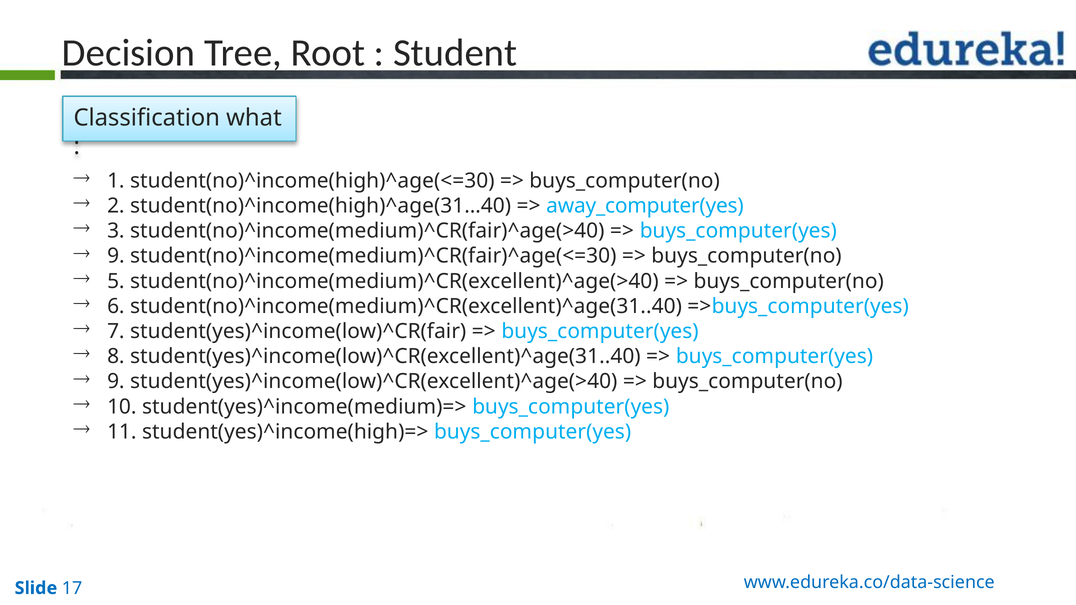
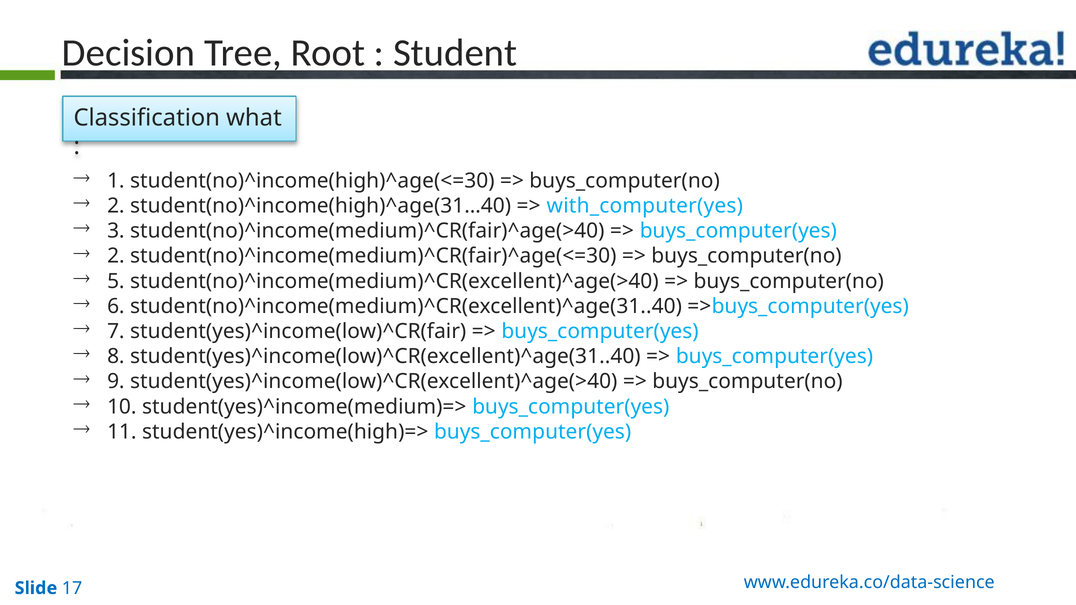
away_computer(yes: away_computer(yes -> with_computer(yes (645, 206)
9: 9 -> 2 (116, 256)
